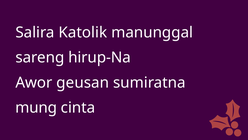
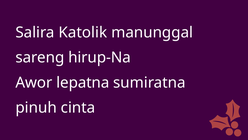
geusan: geusan -> lepatna (83, 82)
mung: mung -> pinuh (36, 107)
